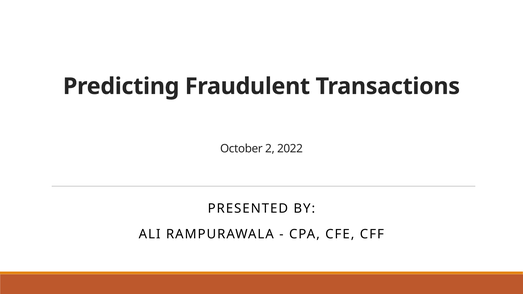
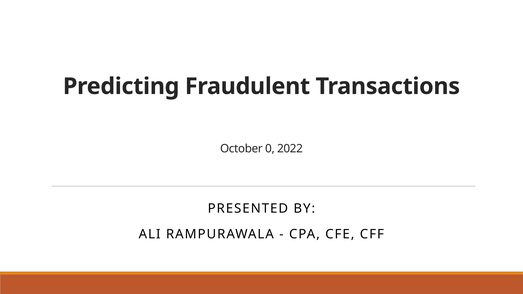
2: 2 -> 0 (270, 149)
